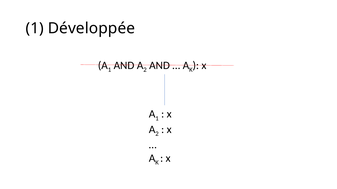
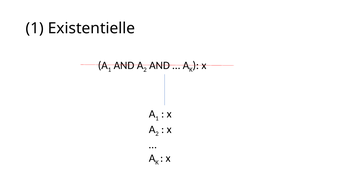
Développée: Développée -> Existentielle (91, 28)
